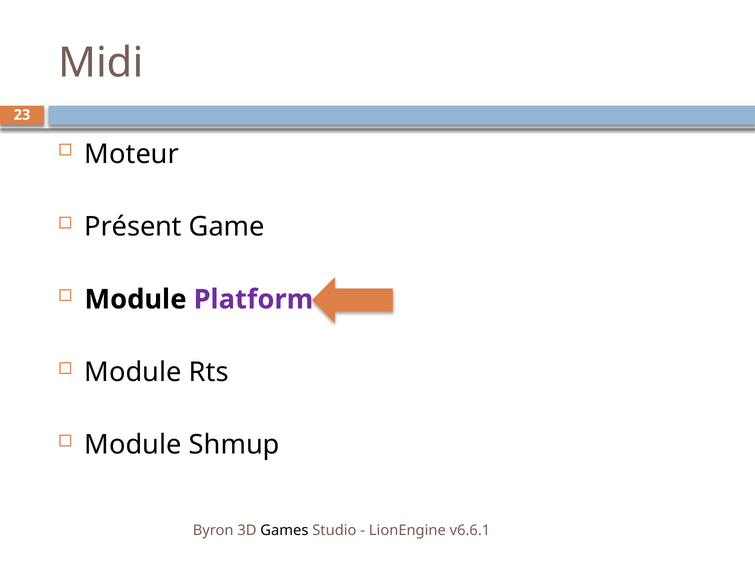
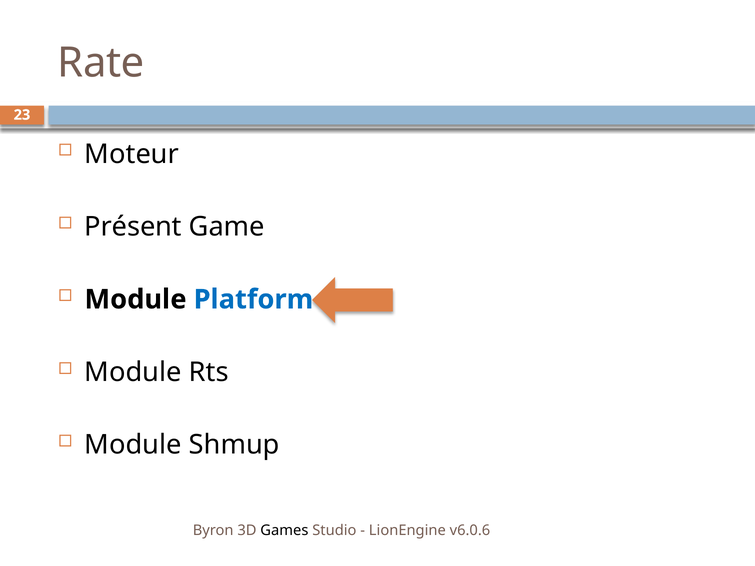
Midi: Midi -> Rate (101, 63)
Platform colour: purple -> blue (253, 300)
v6.6.1: v6.6.1 -> v6.0.6 (470, 531)
